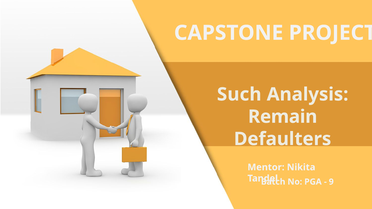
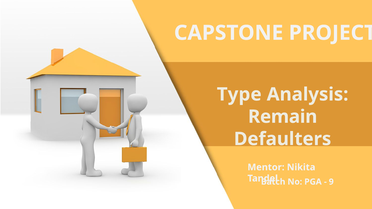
Such: Such -> Type (239, 94)
